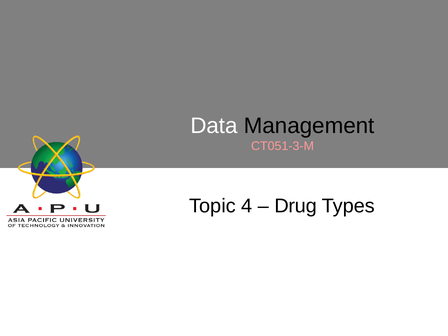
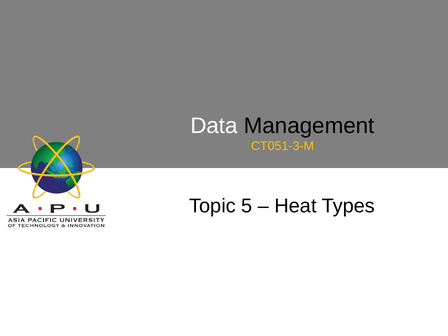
CT051-3-M colour: pink -> yellow (283, 146)
4: 4 -> 5 (247, 206)
Drug: Drug -> Heat (296, 206)
